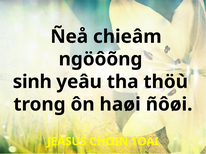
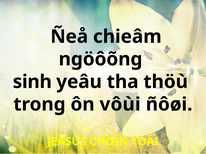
haøi: haøi -> vôùi (120, 105)
